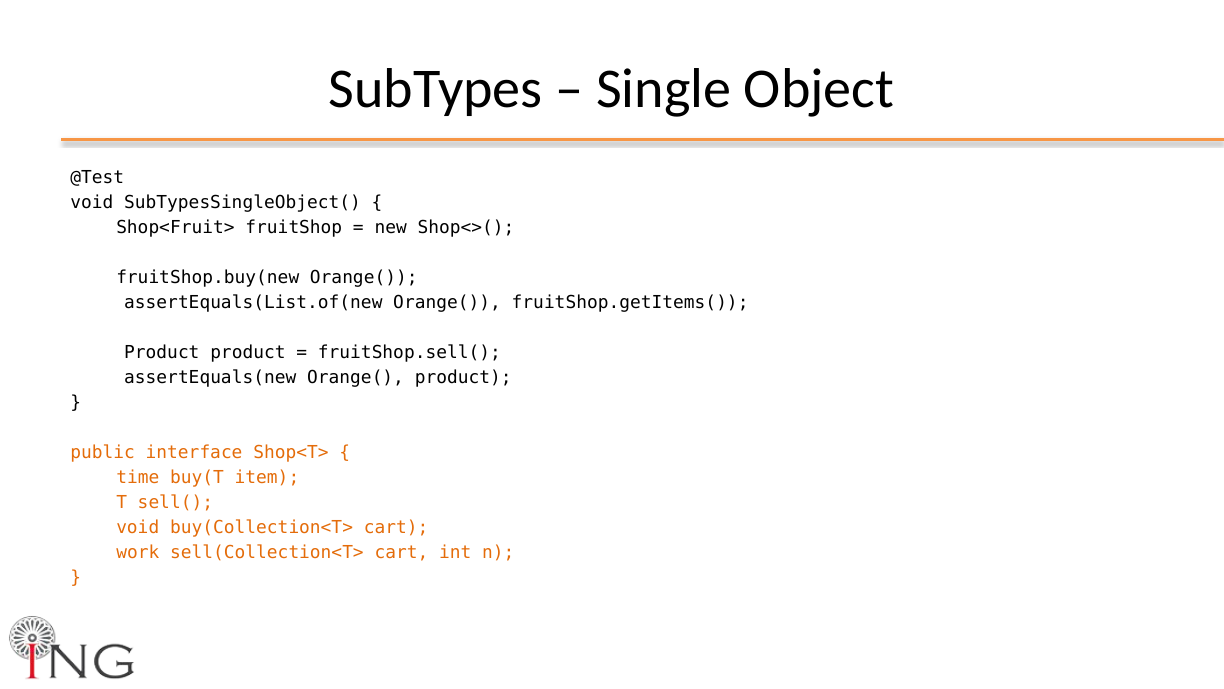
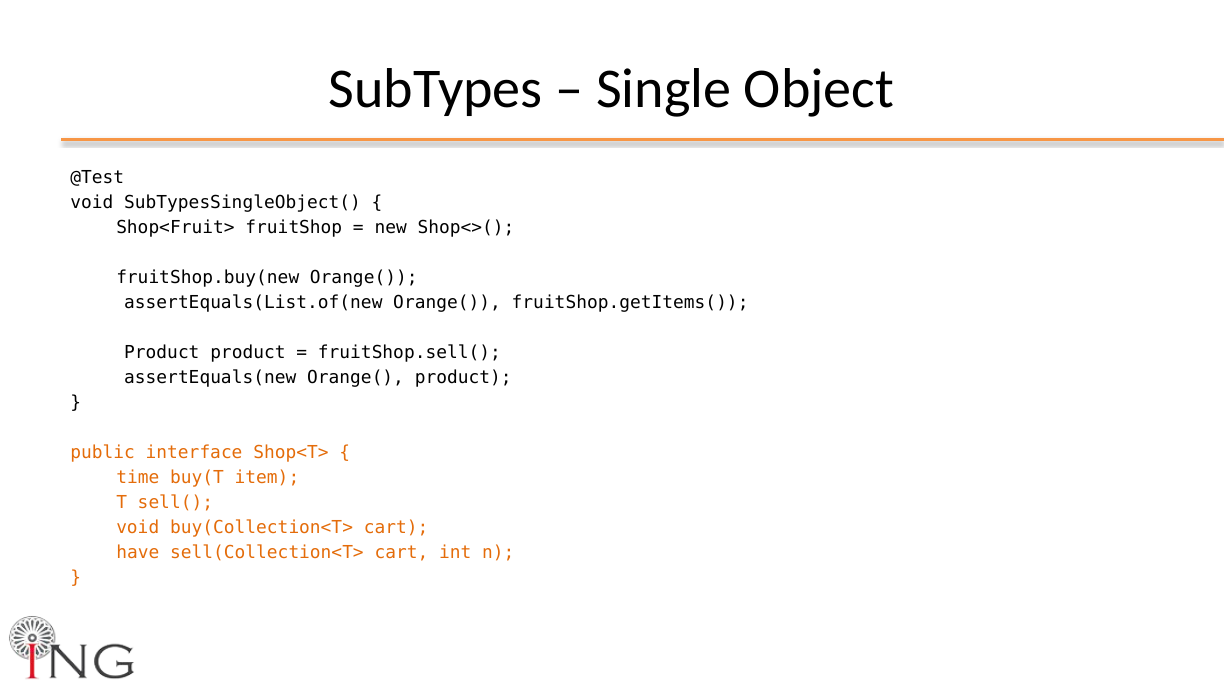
work: work -> have (138, 552)
